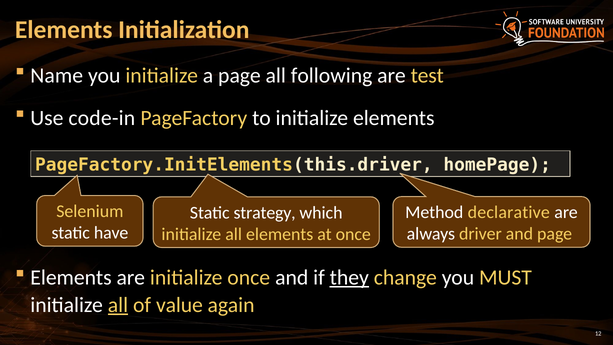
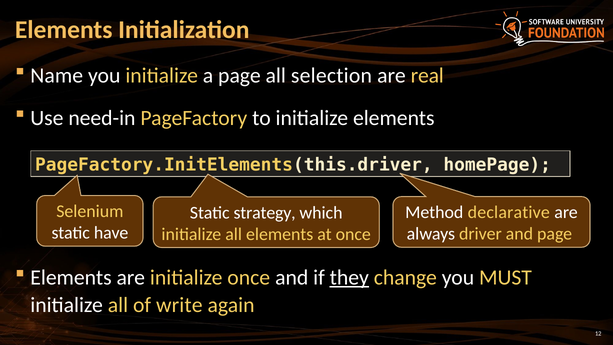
following: following -> selection (331, 76)
test: test -> real (427, 76)
code-in: code-in -> need-in (102, 118)
all underline: present -> none (118, 305)
value: value -> write (179, 305)
